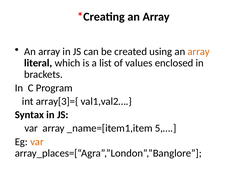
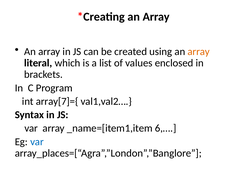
array[3]={: array[3]={ -> array[7]={ (57, 102)
5,…: 5,… -> 6,… (166, 128)
var colour: orange -> blue (37, 142)
